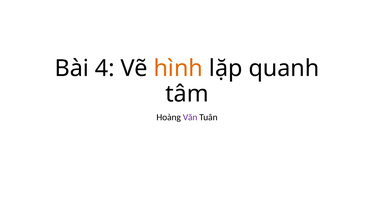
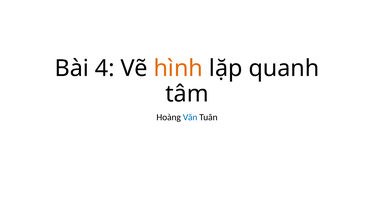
Văn colour: purple -> blue (190, 117)
